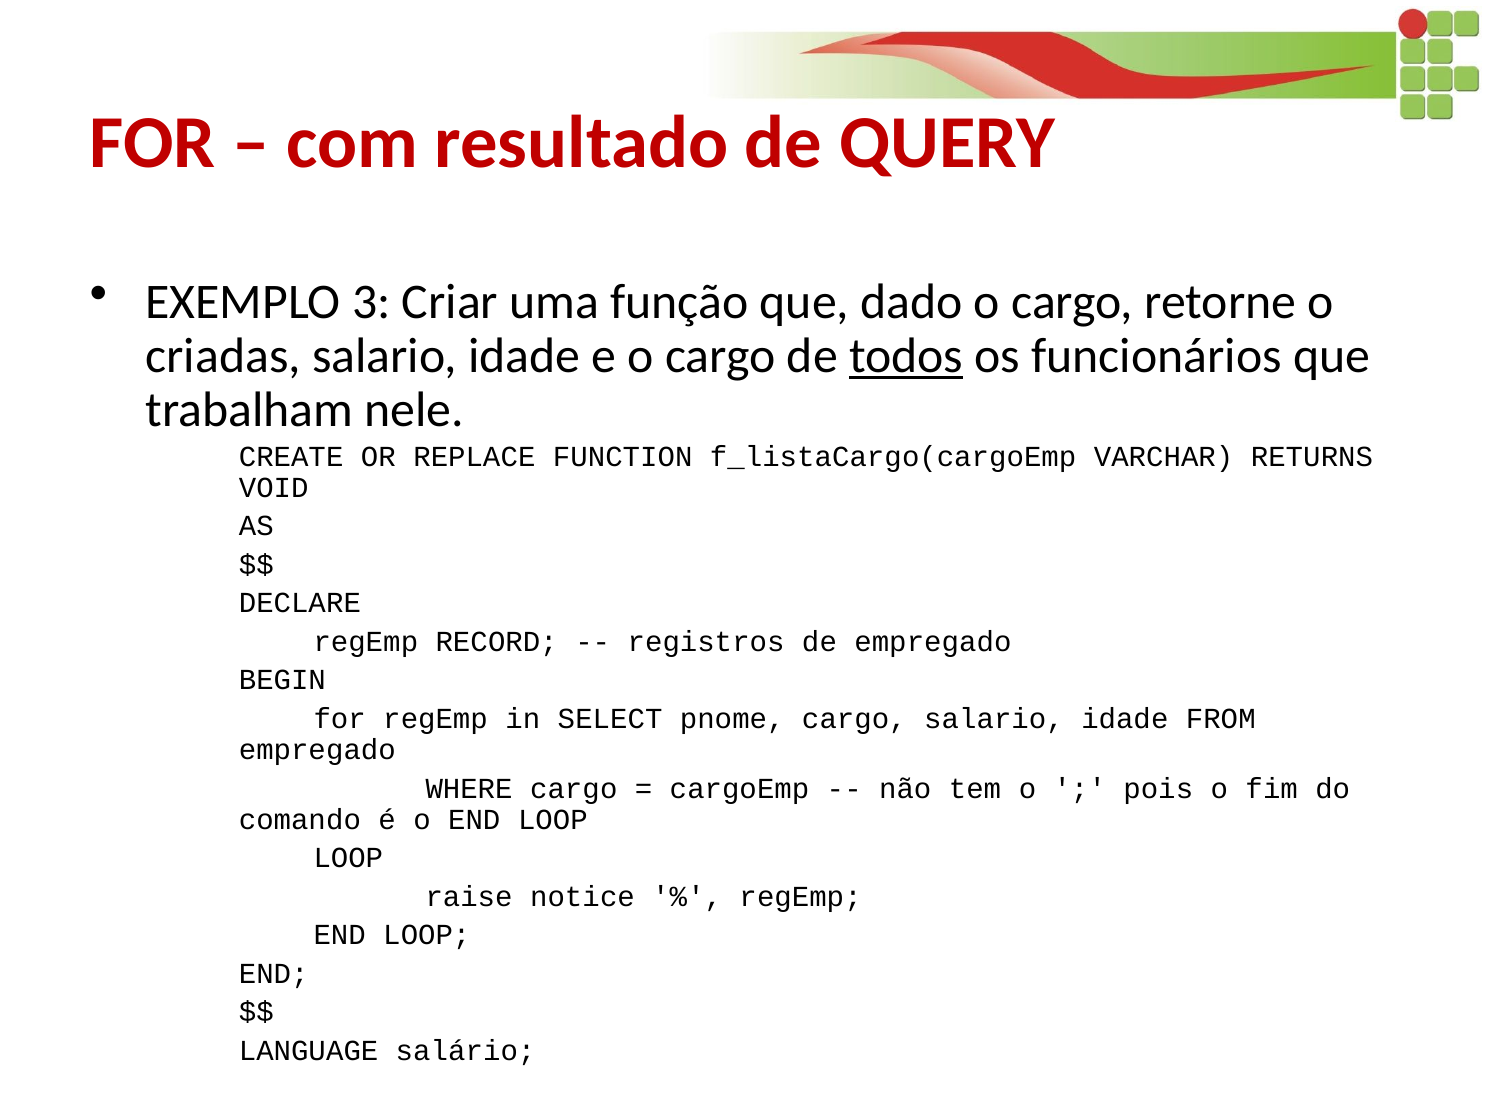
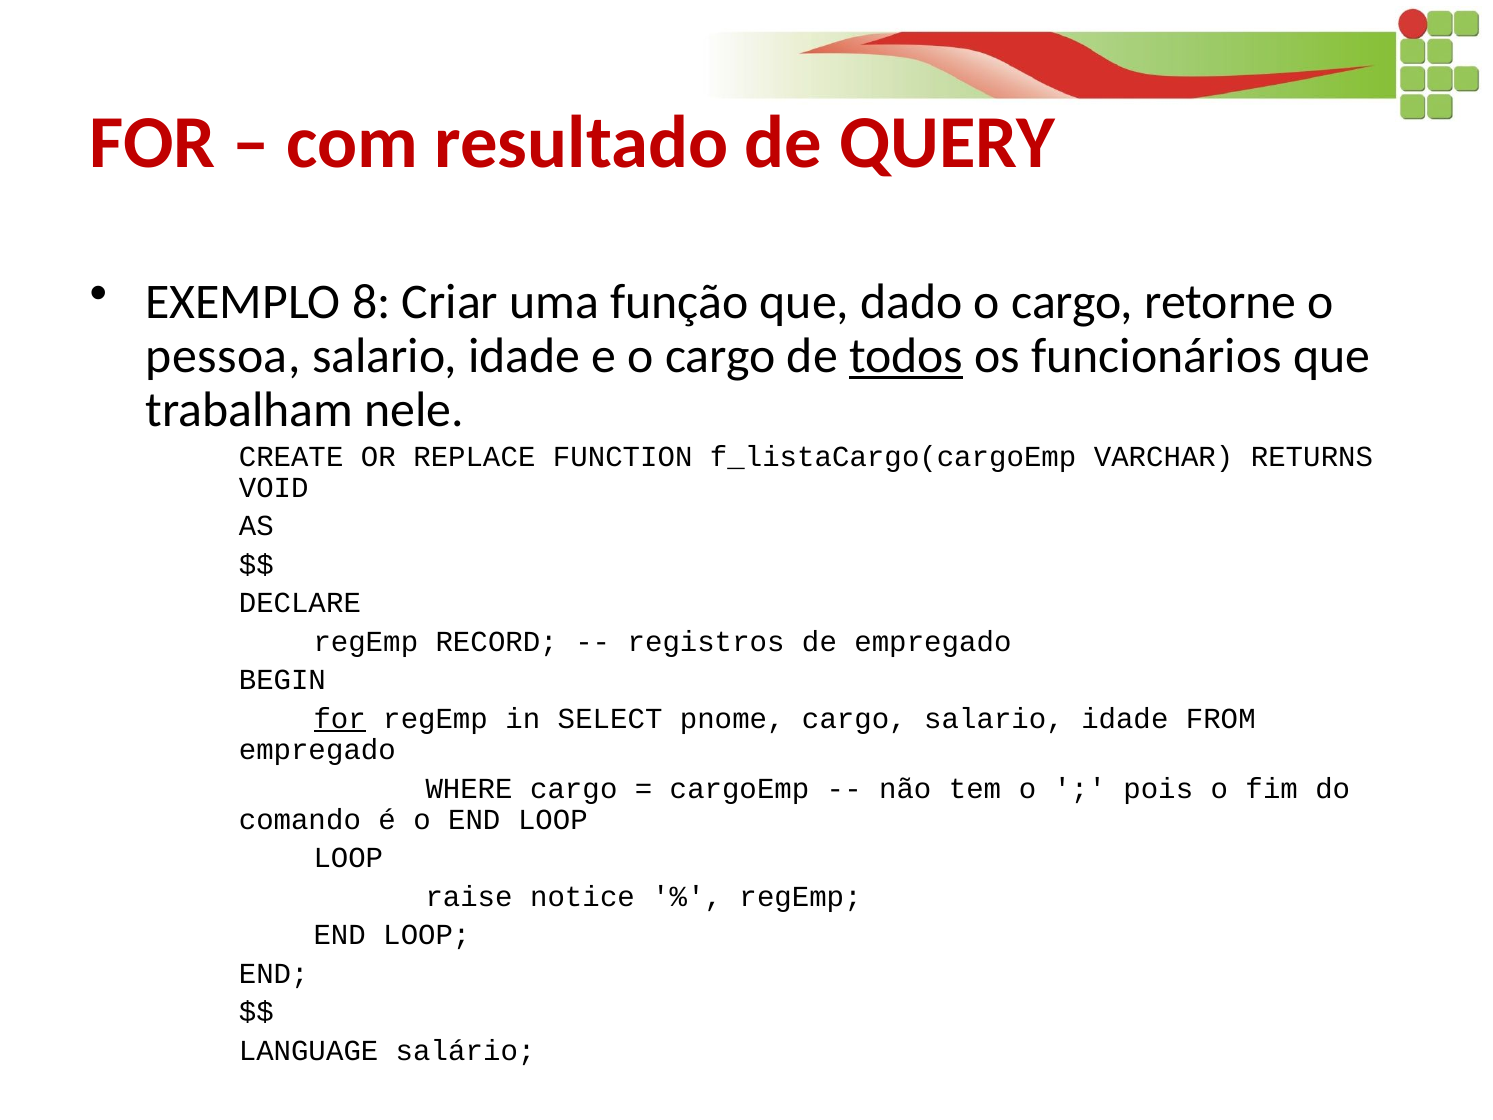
3: 3 -> 8 (371, 302)
criadas: criadas -> pessoa (223, 356)
for underline: none -> present (340, 718)
